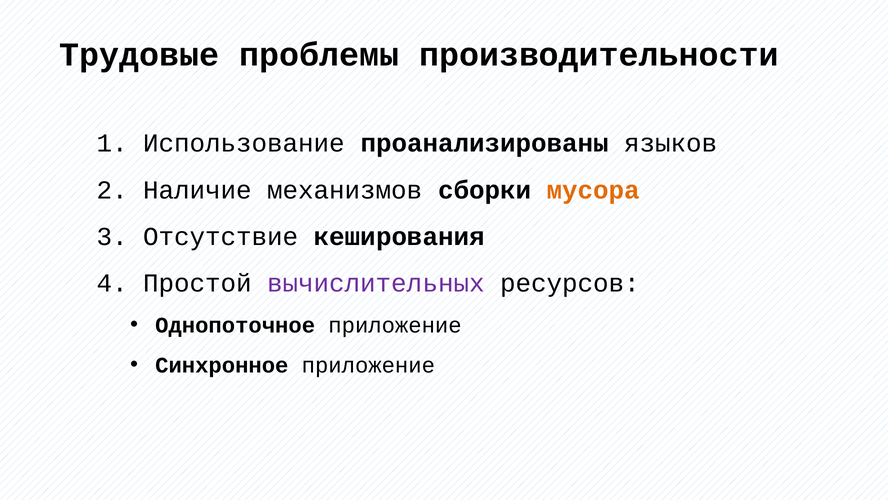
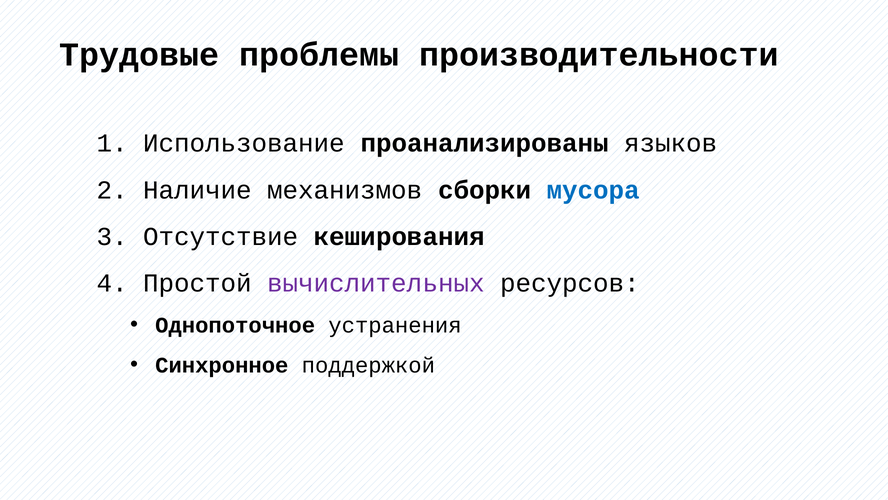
мусора colour: orange -> blue (593, 190)
Однопоточное приложение: приложение -> устранения (395, 325)
Синхронное приложение: приложение -> поддержкой (368, 365)
